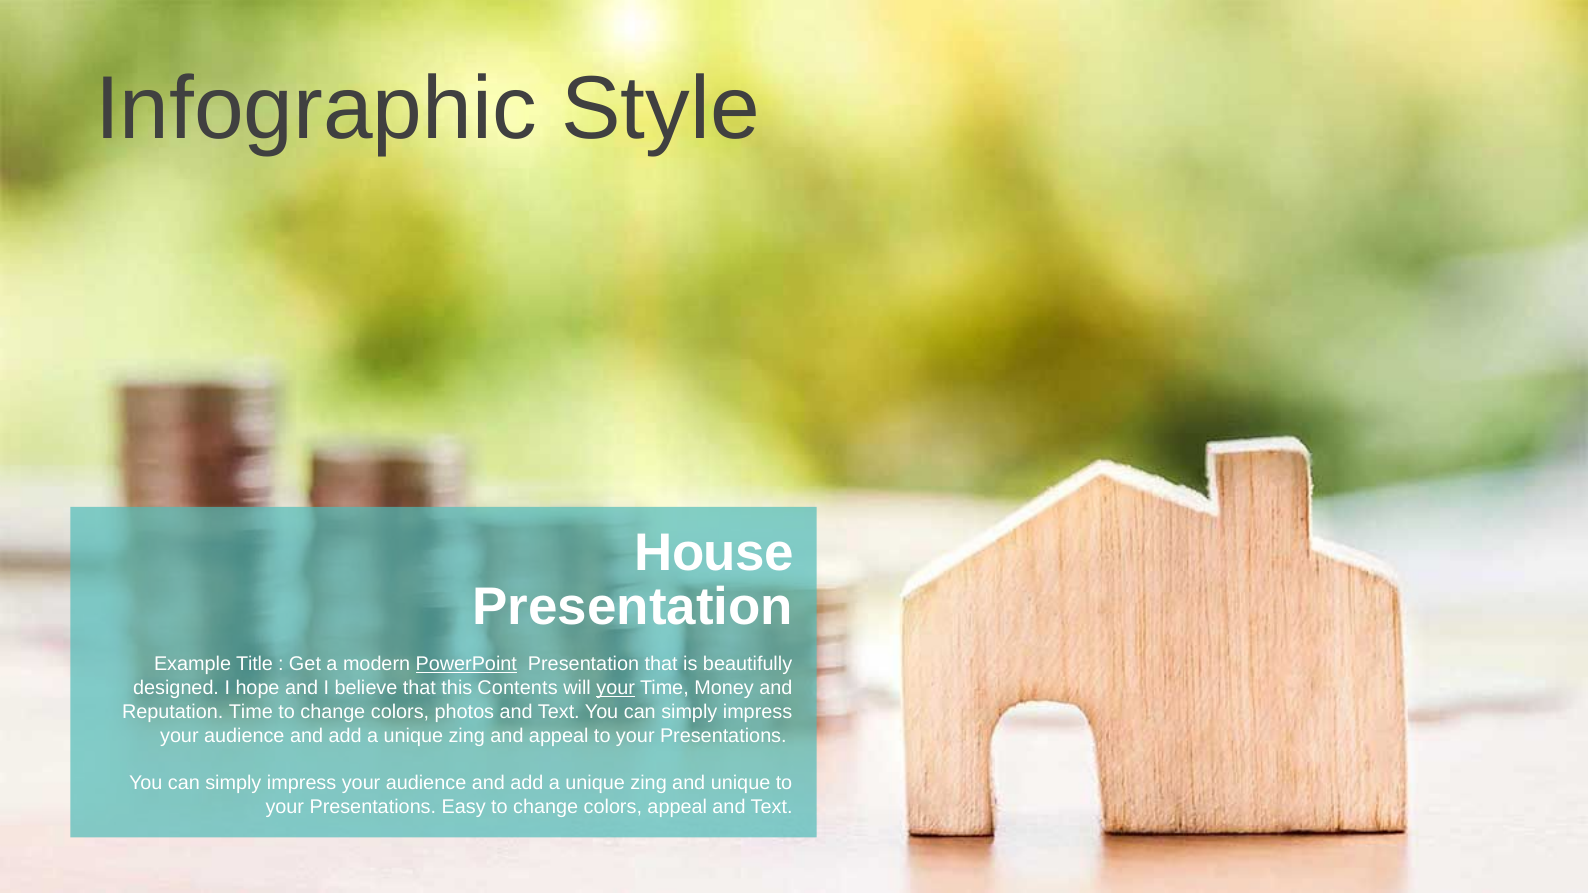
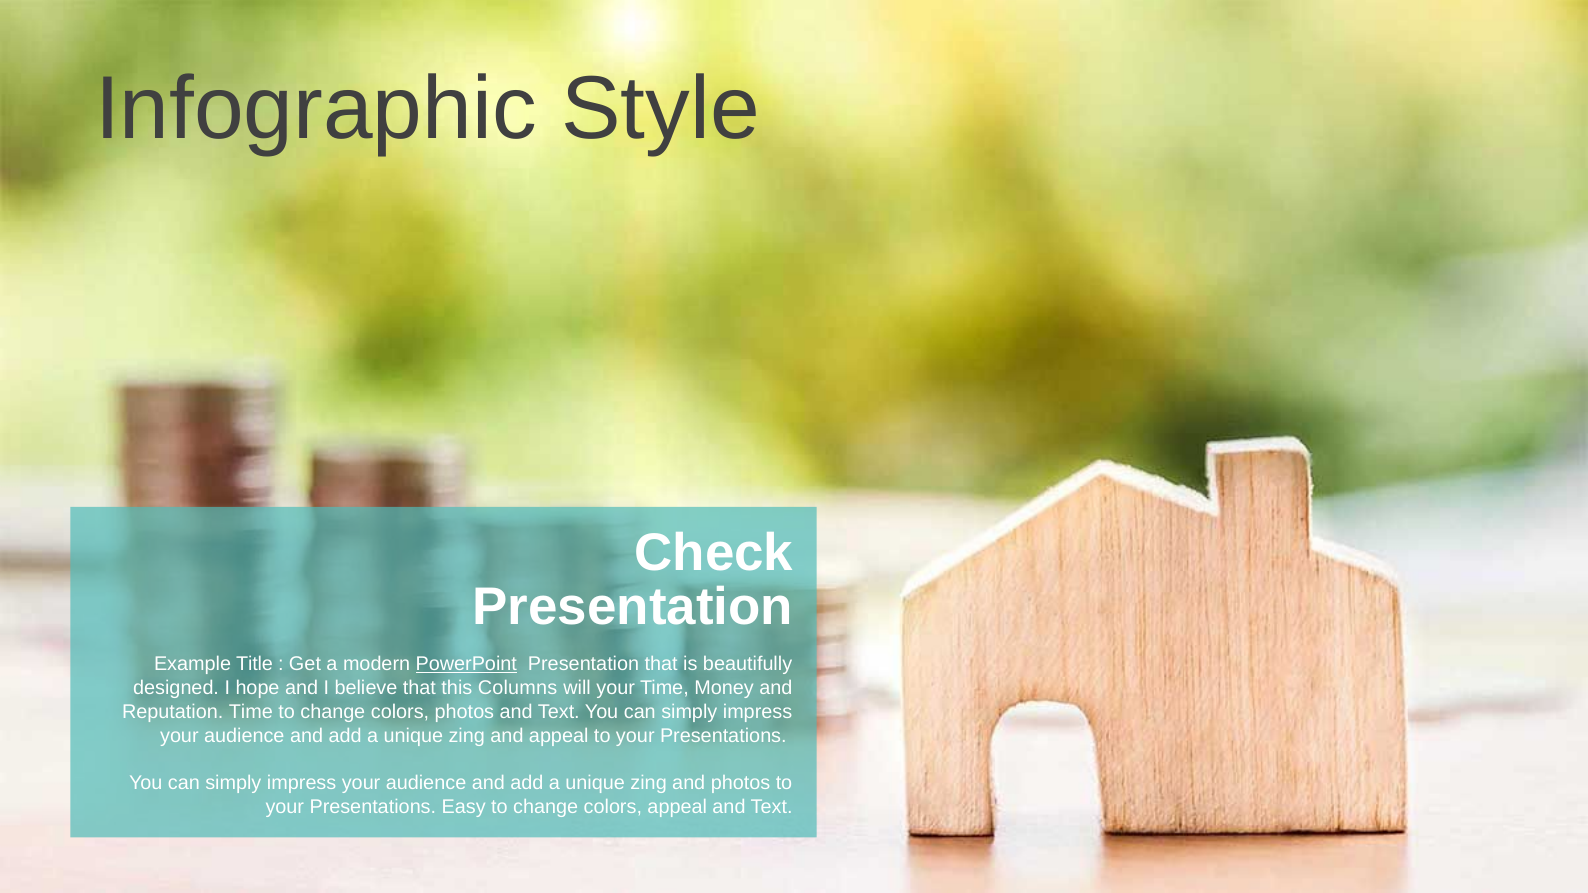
House: House -> Check (714, 553)
Contents: Contents -> Columns (518, 688)
your underline: present -> none (616, 688)
and unique: unique -> photos (741, 784)
